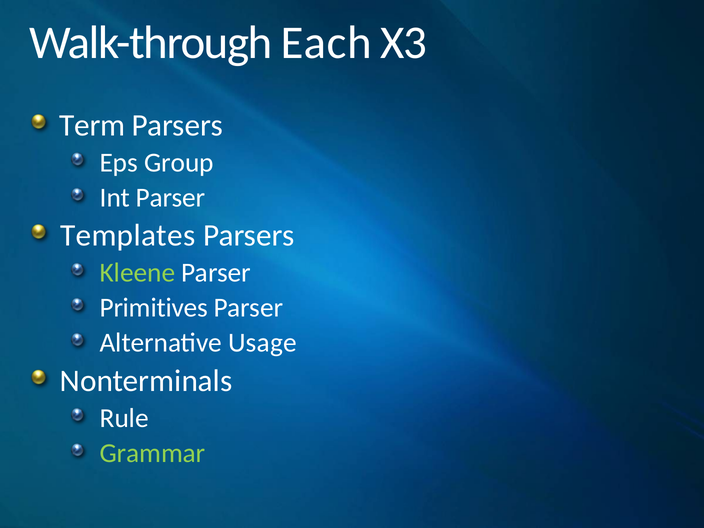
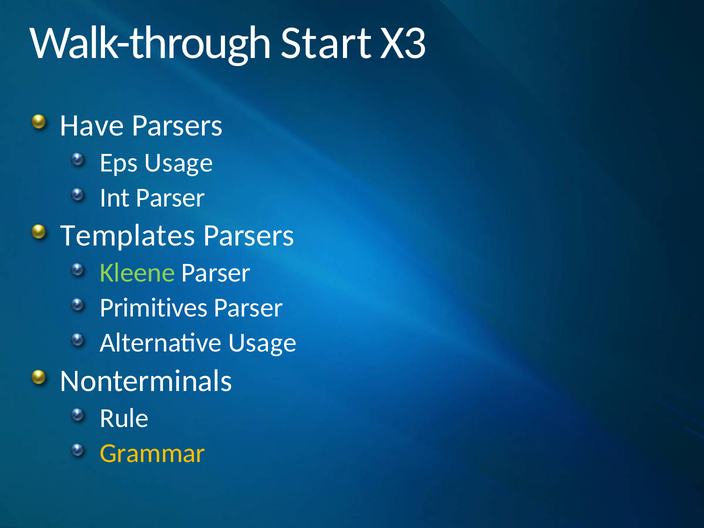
Each: Each -> Start (326, 43)
Term: Term -> Have (92, 125)
Eps Group: Group -> Usage (179, 163)
Grammar colour: light green -> yellow (153, 453)
